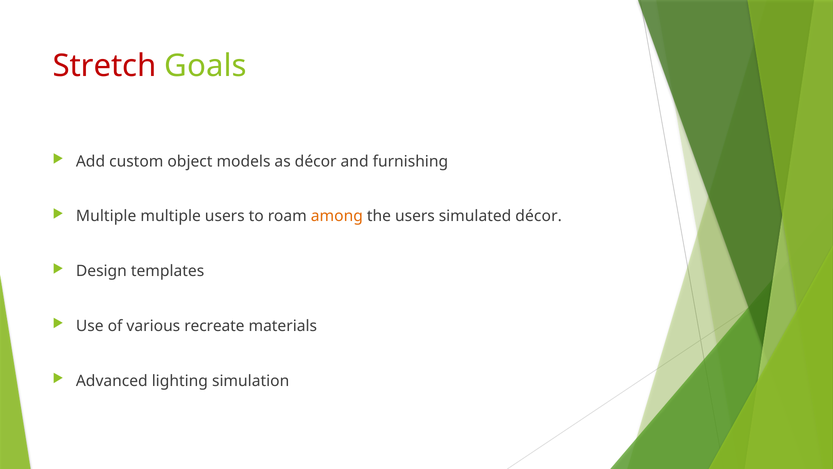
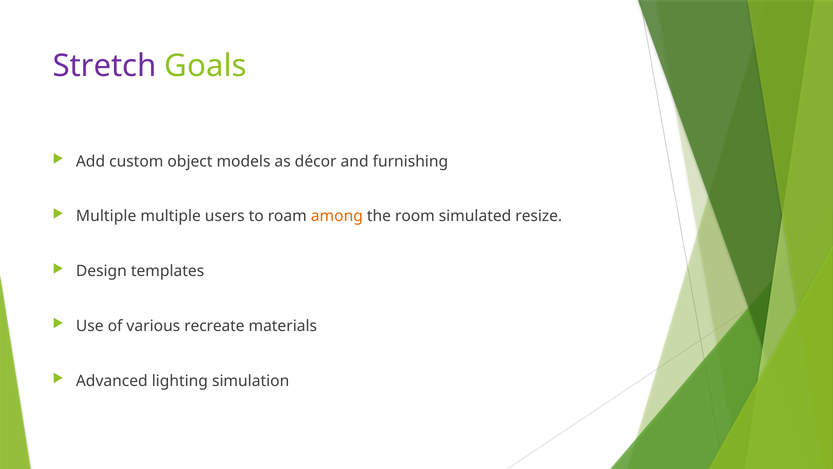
Stretch colour: red -> purple (104, 66)
the users: users -> room (415, 216)
simulated décor: décor -> resize (539, 216)
